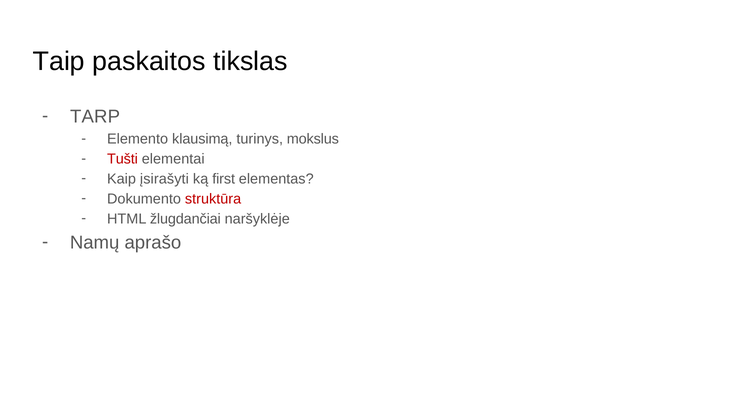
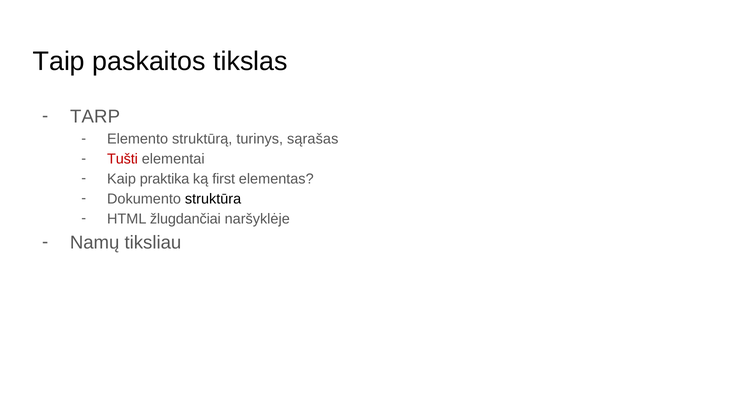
klausimą: klausimą -> struktūrą (202, 139)
mokslus: mokslus -> sąrašas (313, 139)
įsirašyti: įsirašyti -> praktika (165, 179)
struktūra colour: red -> black (213, 199)
aprašo: aprašo -> tiksliau (153, 242)
